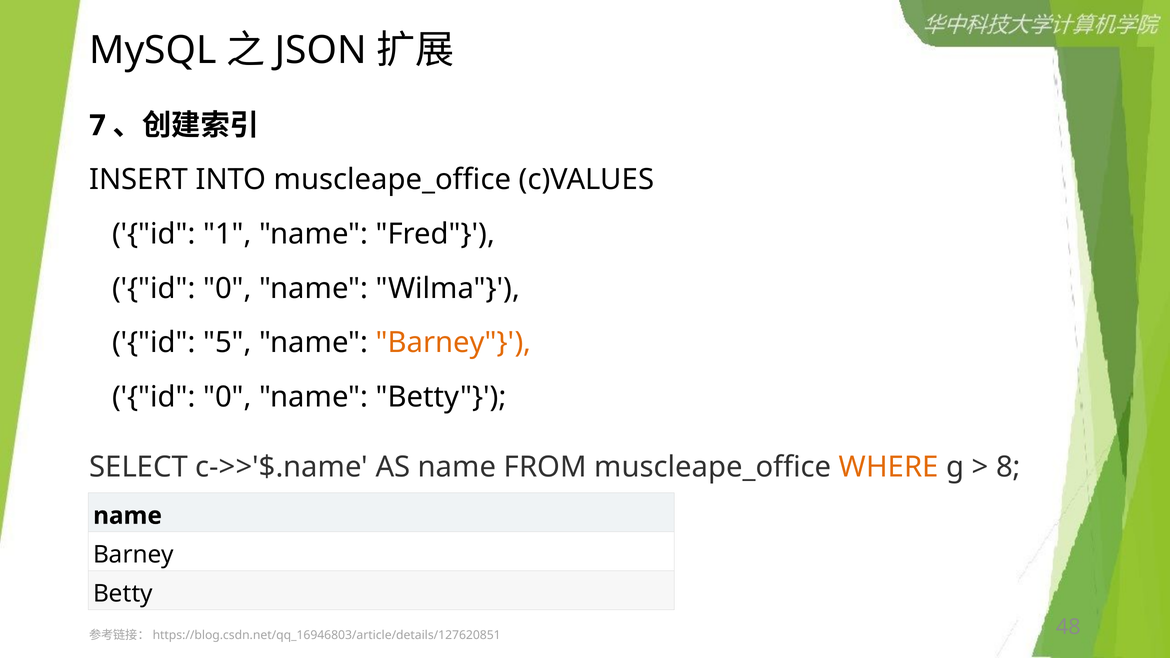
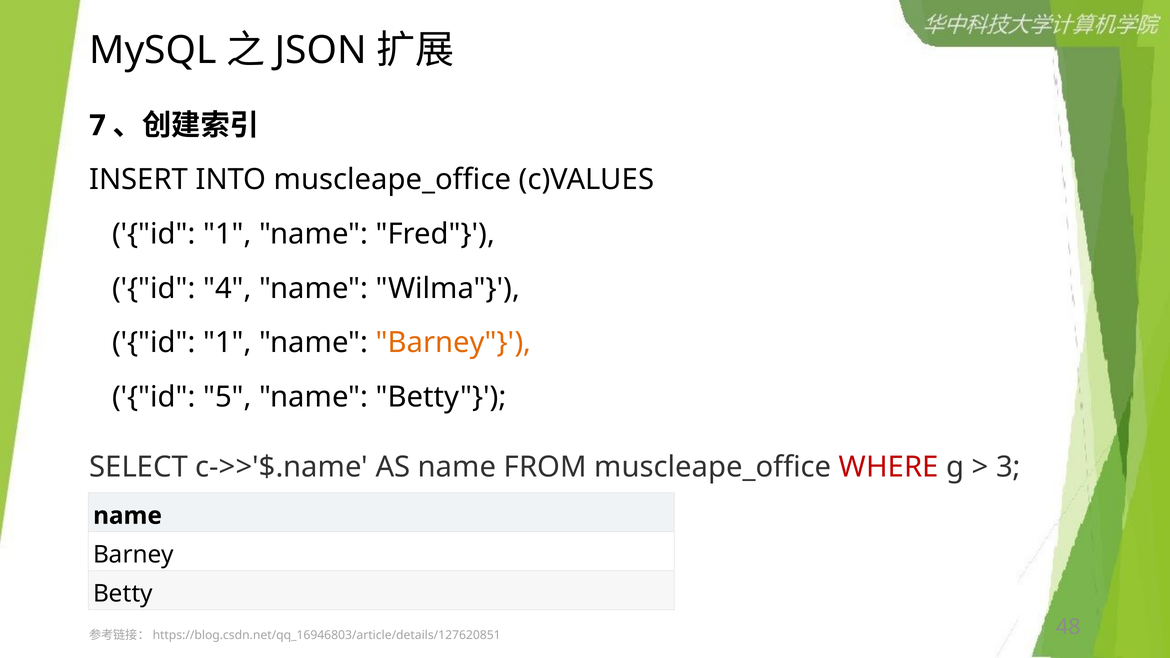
0: 0 -> 4 (227, 288)
5: 5 -> 1 (227, 343)
0: 0 -> 5 (227, 397)
WHERE colour: orange -> red (889, 467)
8: 8 -> 3 (1008, 467)
